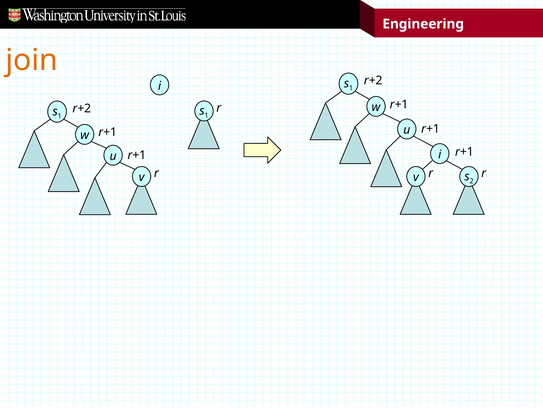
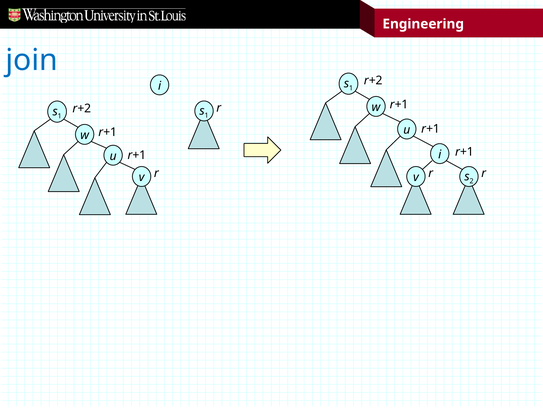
join colour: orange -> blue (32, 60)
